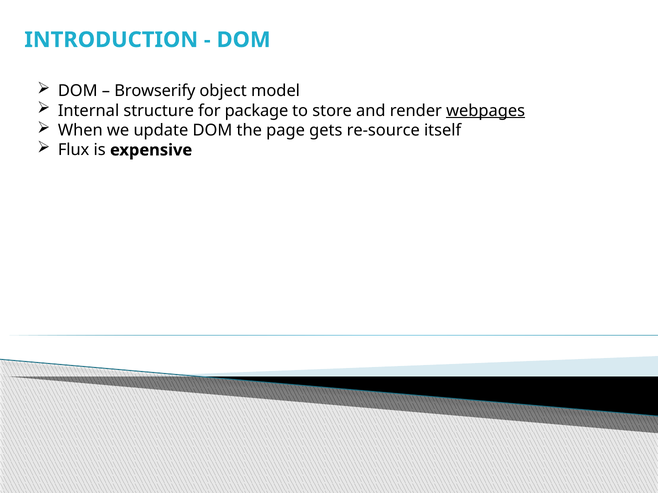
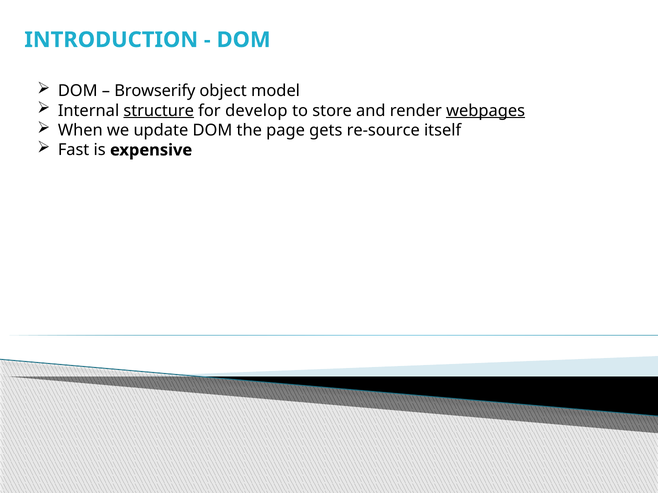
structure underline: none -> present (159, 111)
package: package -> develop (256, 111)
Flux: Flux -> Fast (74, 150)
